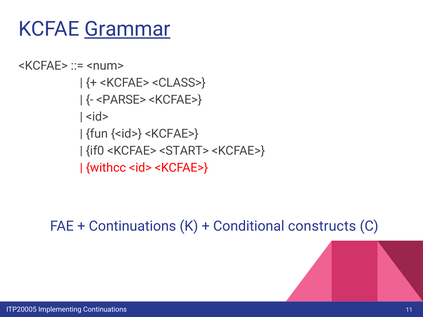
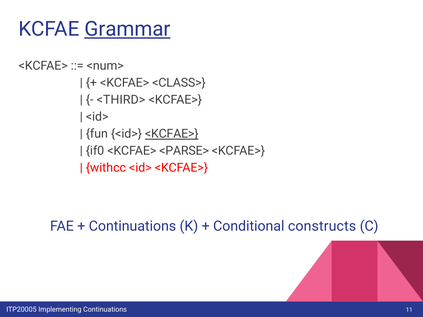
<PARSE>: <PARSE> -> <THIRD> (121, 100)
<KCFAE> underline: none -> present (172, 134)
<START>: <START> -> <PARSE> (184, 151)
